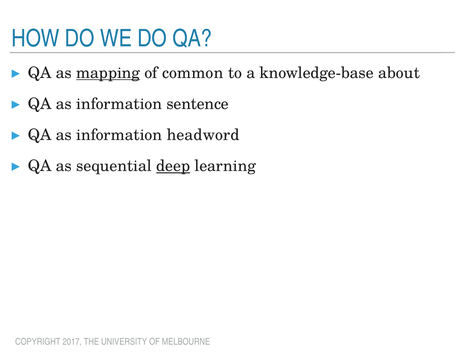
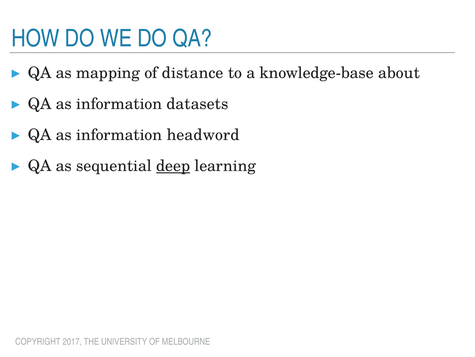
mapping underline: present -> none (108, 73)
common: common -> distance (193, 73)
sentence: sentence -> datasets (197, 104)
